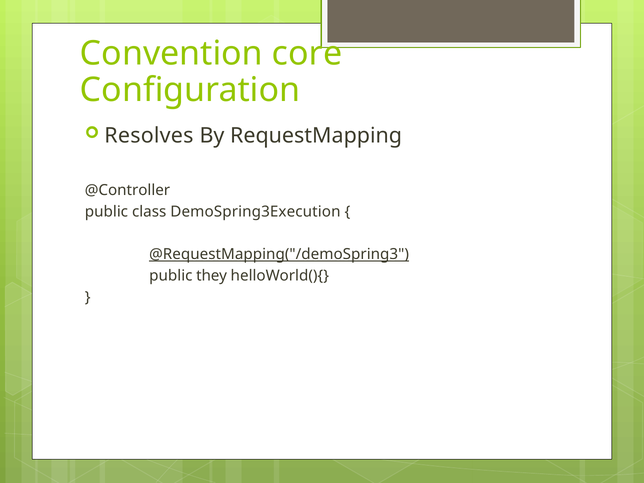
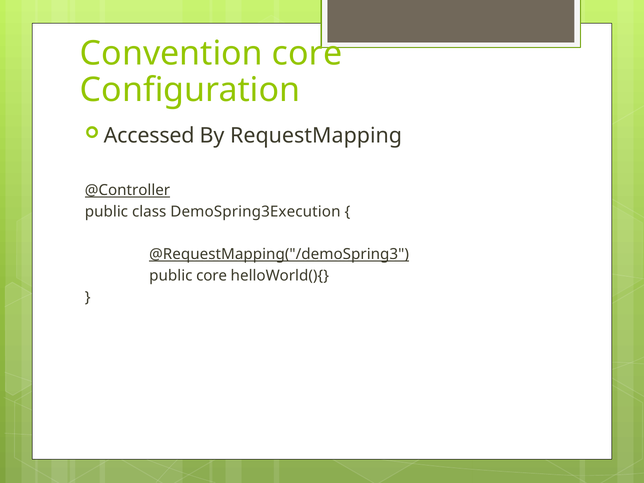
Resolves: Resolves -> Accessed (149, 136)
@Controller underline: none -> present (127, 190)
public they: they -> core (212, 276)
